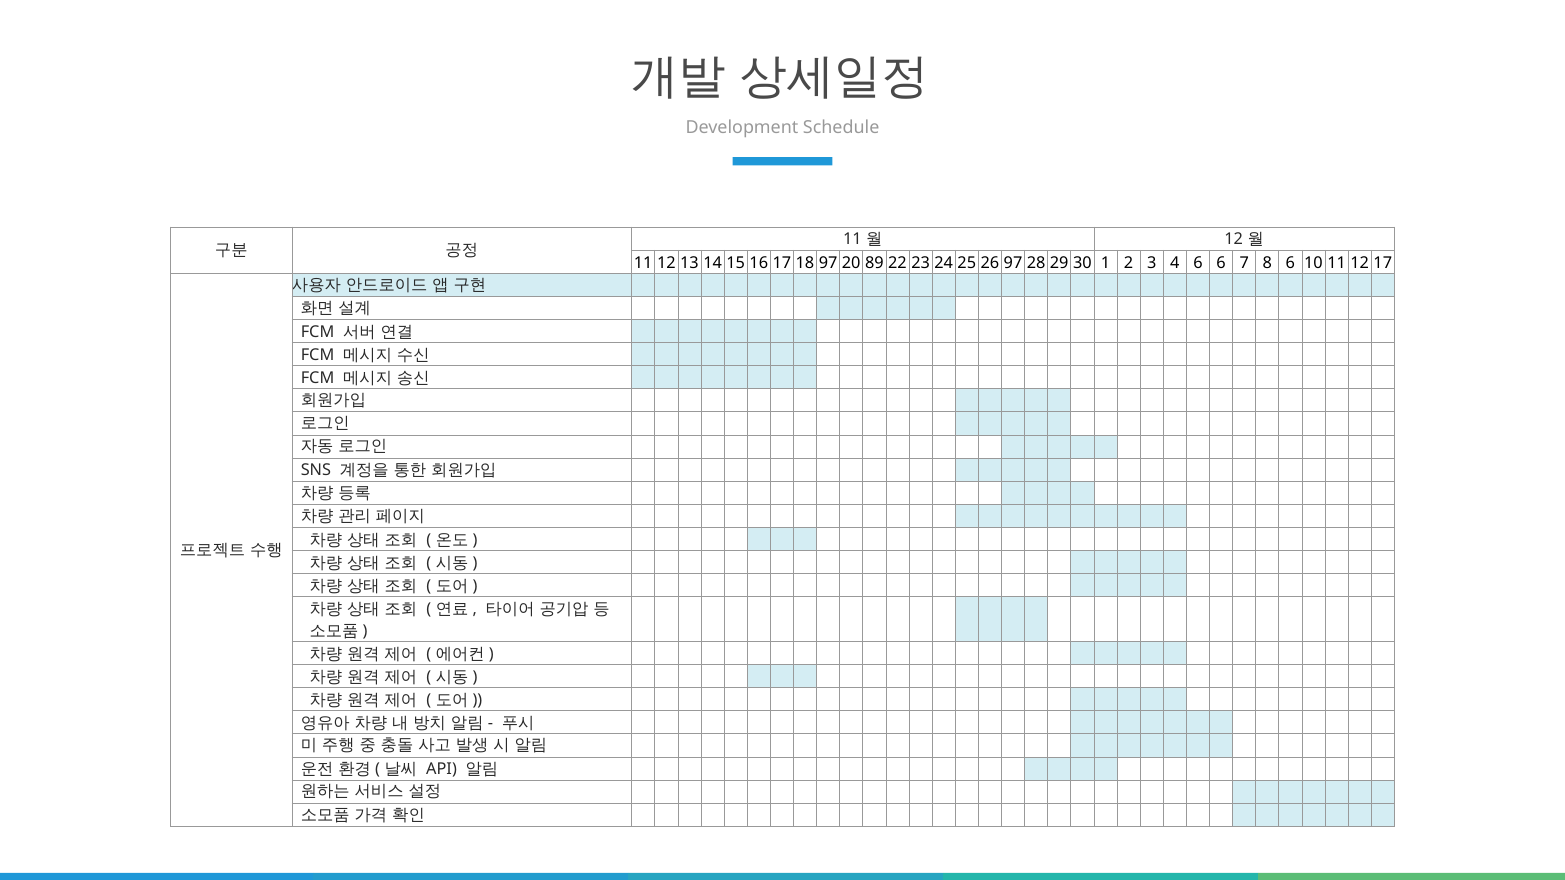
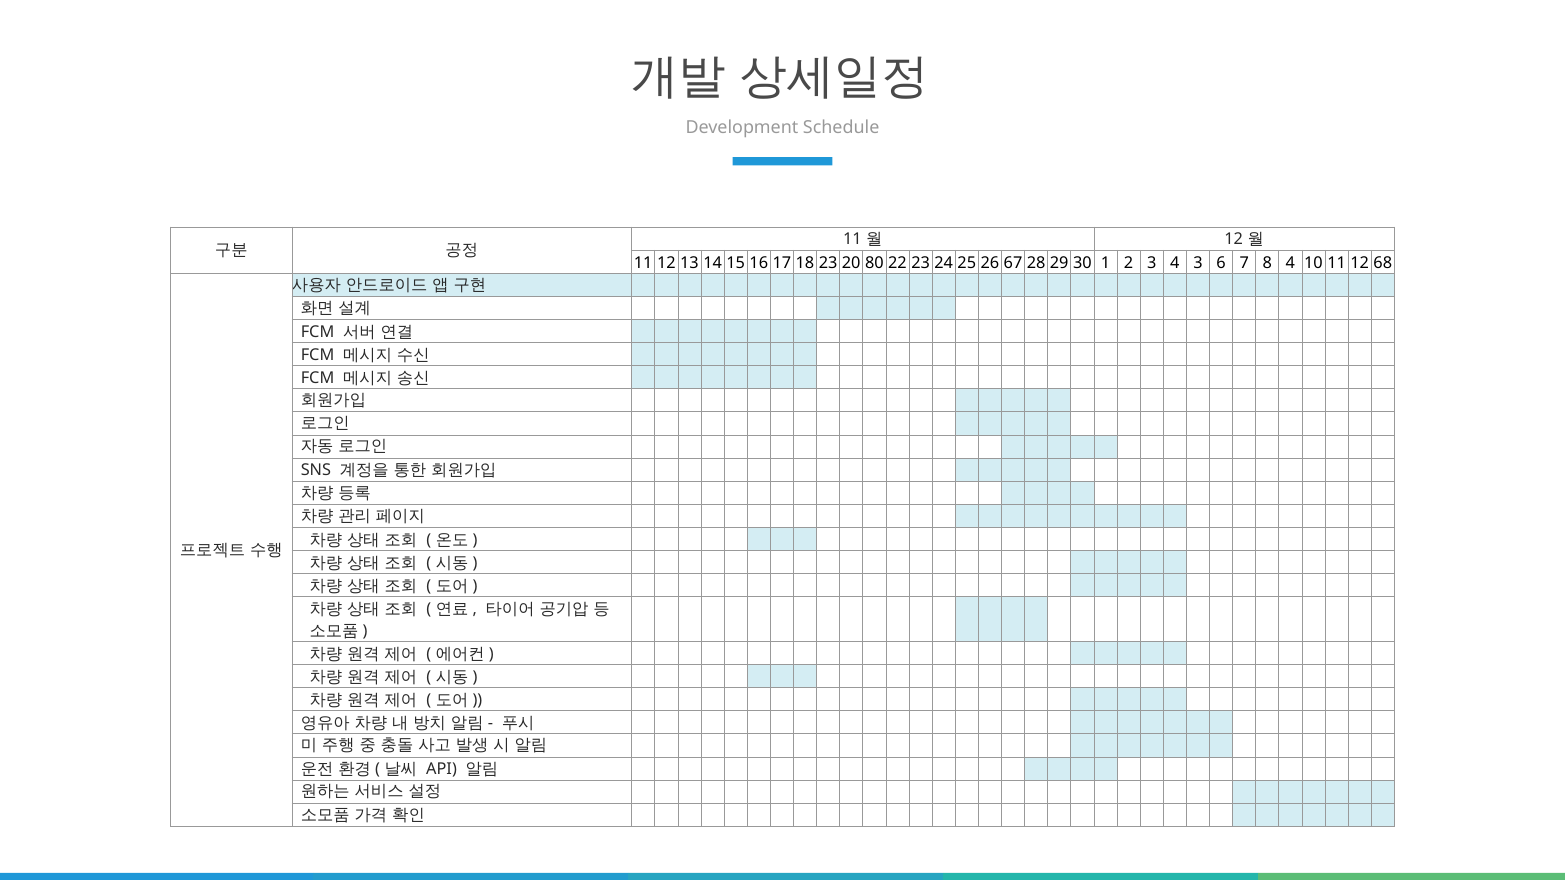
18 97: 97 -> 23 (828, 263)
89: 89 -> 80 (874, 263)
26 97: 97 -> 67 (1013, 263)
4 6: 6 -> 3 (1198, 263)
8 6: 6 -> 4 (1290, 263)
12 17: 17 -> 68 (1383, 263)
